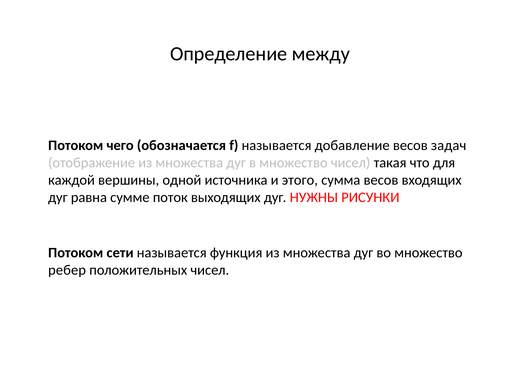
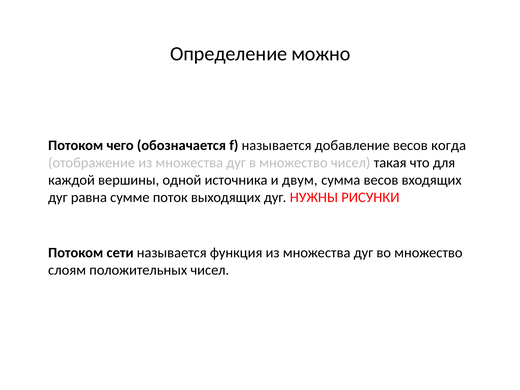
между: между -> можно (321, 54)
задач: задач -> когда (449, 145)
этого: этого -> двум (300, 180)
ребер: ребер -> слоям (67, 270)
